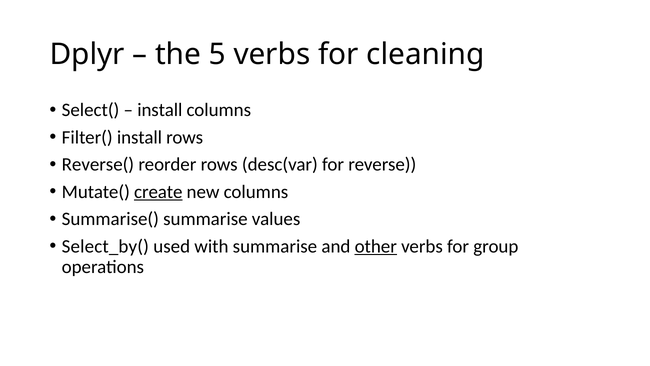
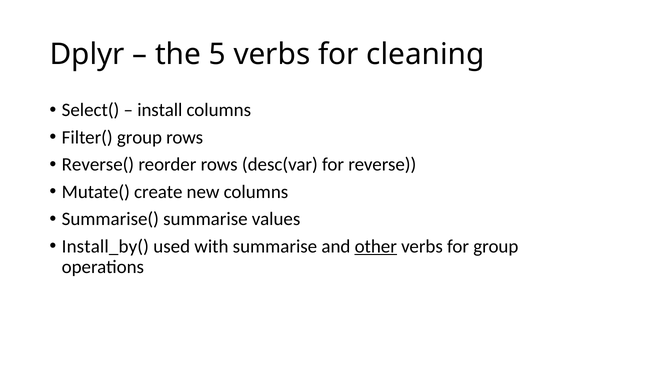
Filter( install: install -> group (139, 137)
create underline: present -> none (158, 192)
Select_by(: Select_by( -> Install_by( (105, 246)
